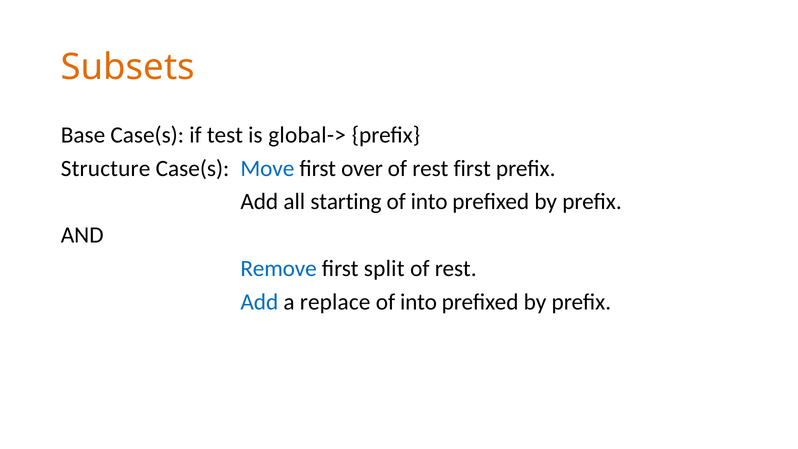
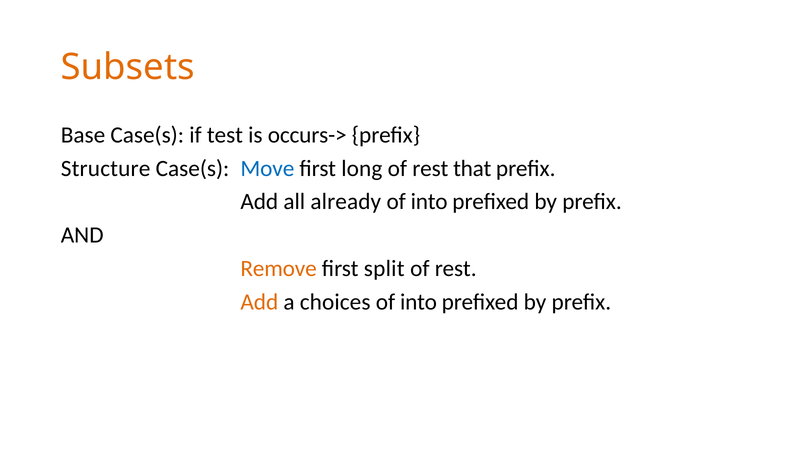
global->: global-> -> occurs-> (307, 135)
over: over -> long (362, 168)
rest first: first -> that (472, 168)
starting: starting -> already (346, 202)
Remove colour: blue -> orange (279, 269)
Add colour: blue -> orange (259, 302)
replace: replace -> choices (335, 302)
